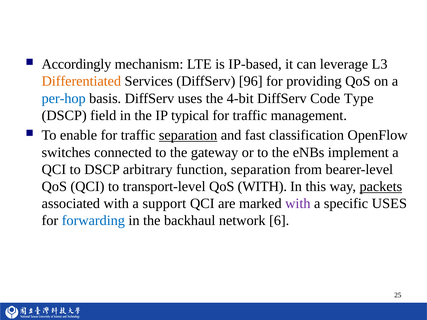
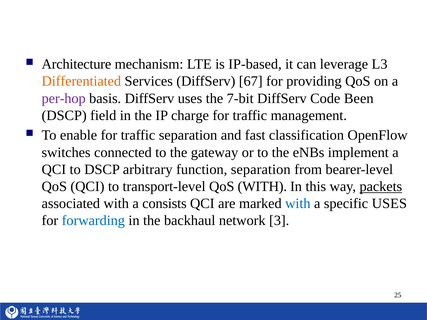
Accordingly: Accordingly -> Architecture (76, 64)
96: 96 -> 67 (251, 81)
per-hop colour: blue -> purple (64, 98)
4-bit: 4-bit -> 7-bit (240, 98)
Type: Type -> Been (359, 98)
typical: typical -> charge (190, 115)
separation underline: present -> none (188, 135)
support: support -> consists (164, 204)
with colour: purple -> blue (298, 204)
6: 6 -> 3 (279, 221)
